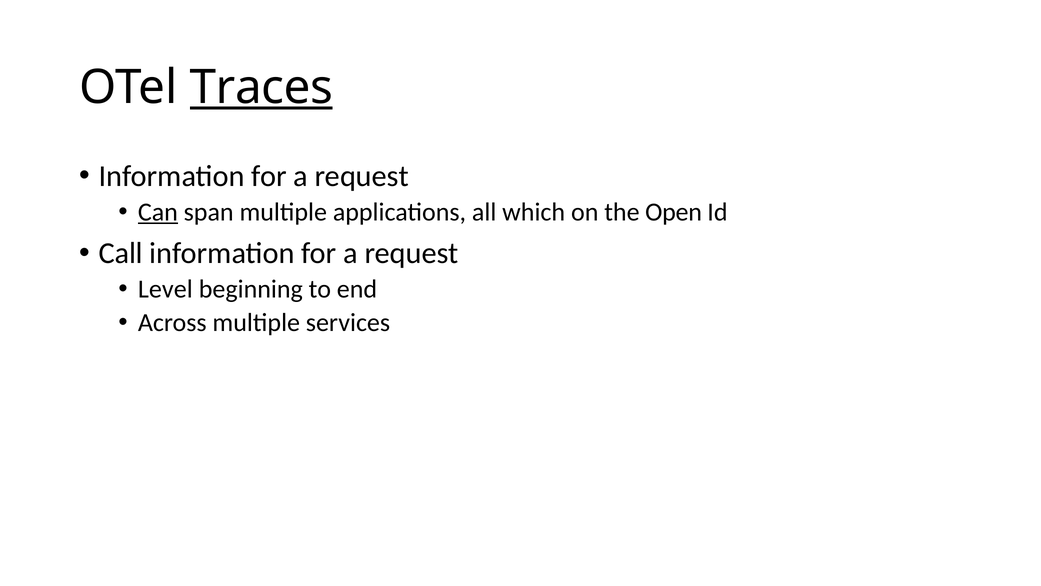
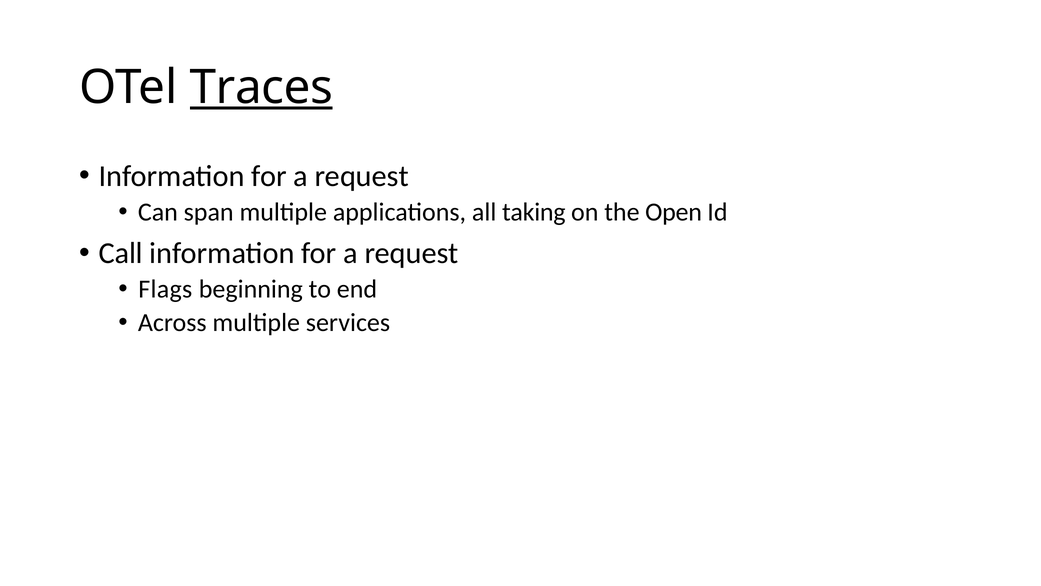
Can underline: present -> none (158, 212)
which: which -> taking (534, 212)
Level: Level -> Flags (165, 289)
